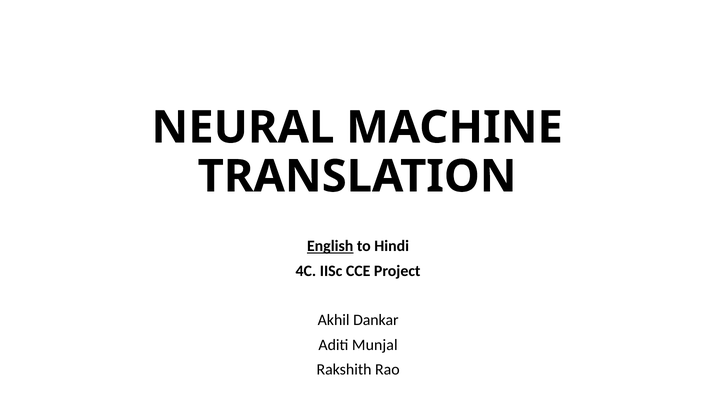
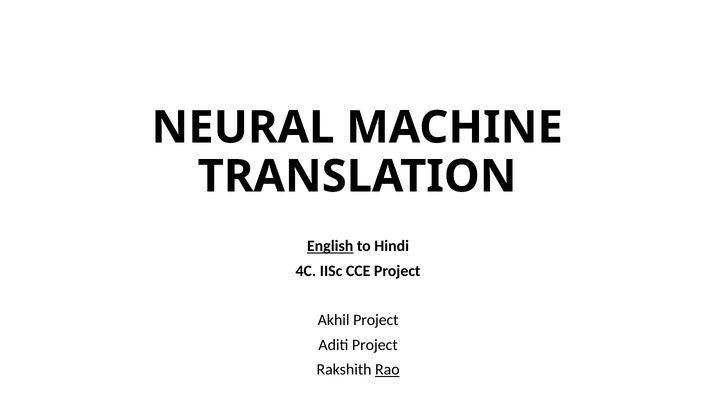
Akhil Dankar: Dankar -> Project (376, 320)
Aditi Munjal: Munjal -> Project (375, 345)
Rao underline: none -> present (387, 369)
